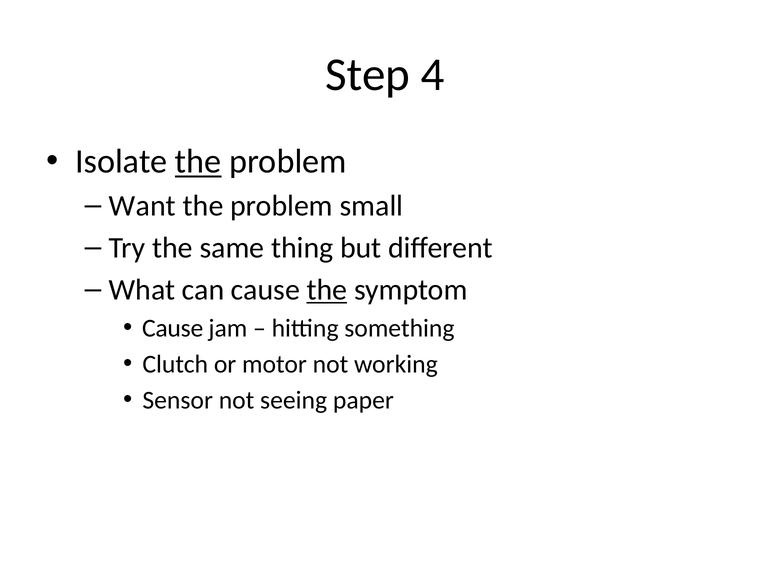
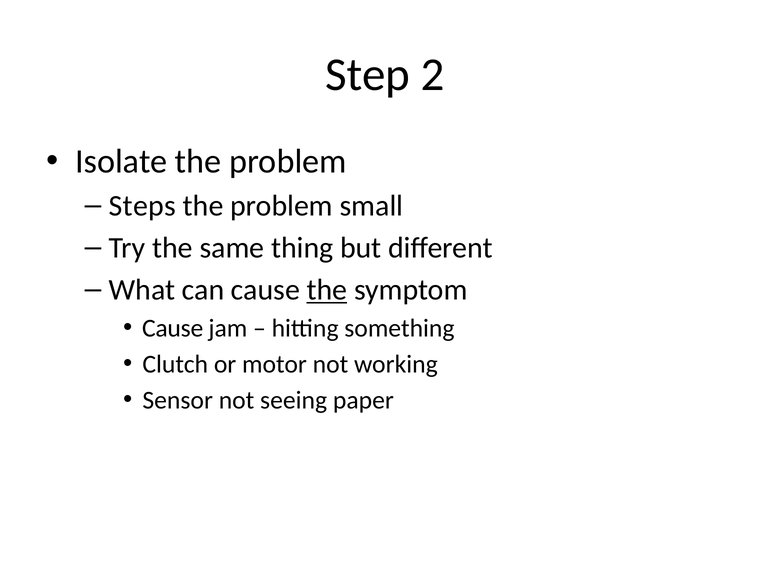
4: 4 -> 2 (433, 75)
the underline: present -> none (198, 162)
Want: Want -> Steps (142, 206)
